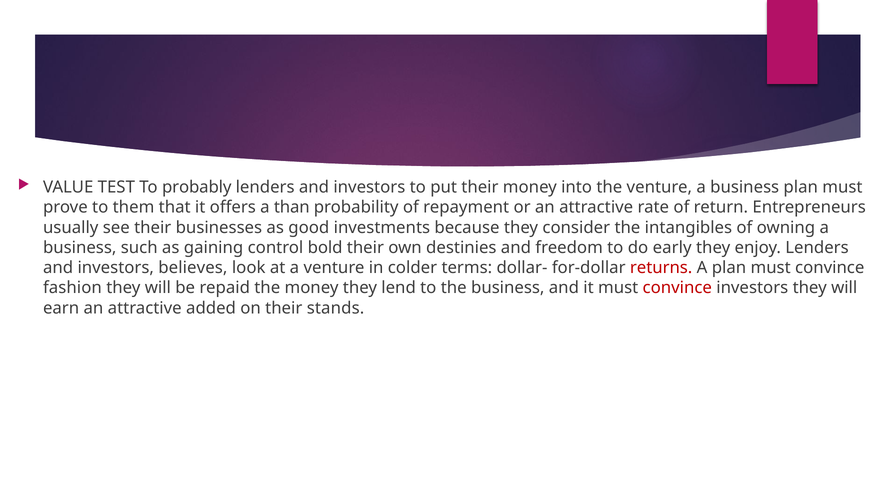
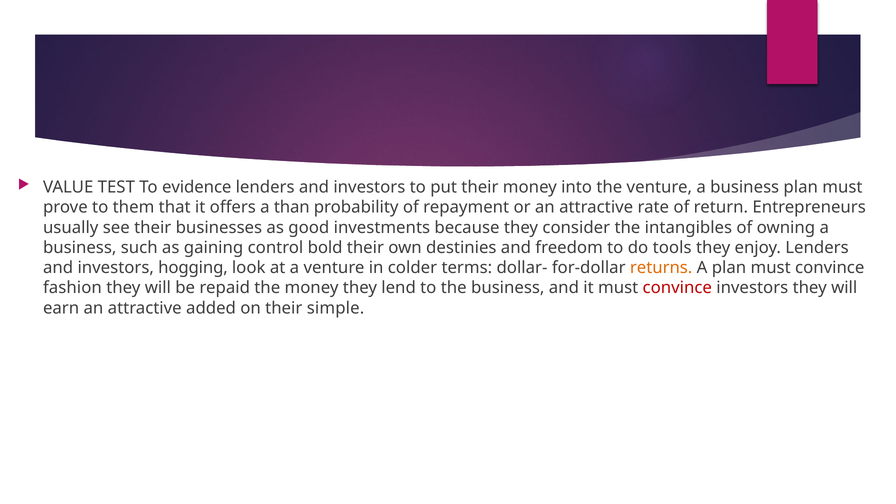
probably: probably -> evidence (197, 187)
early: early -> tools (672, 248)
believes: believes -> hogging (193, 268)
returns colour: red -> orange (661, 268)
stands: stands -> simple (336, 308)
